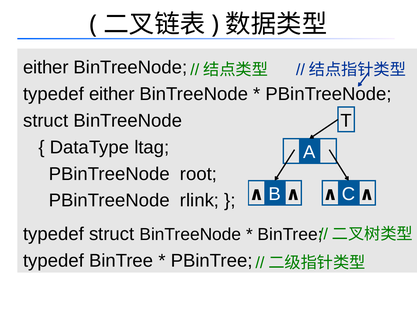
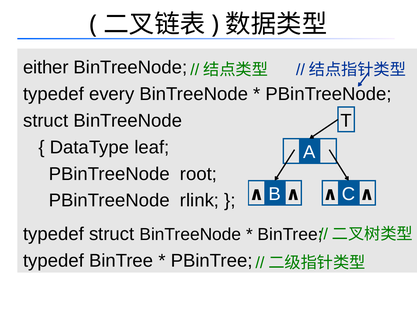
typedef either: either -> every (112, 94)
ltag: ltag -> leaf (152, 148)
